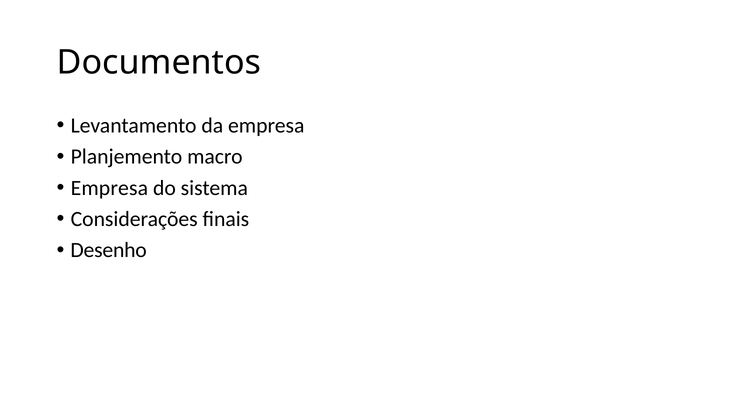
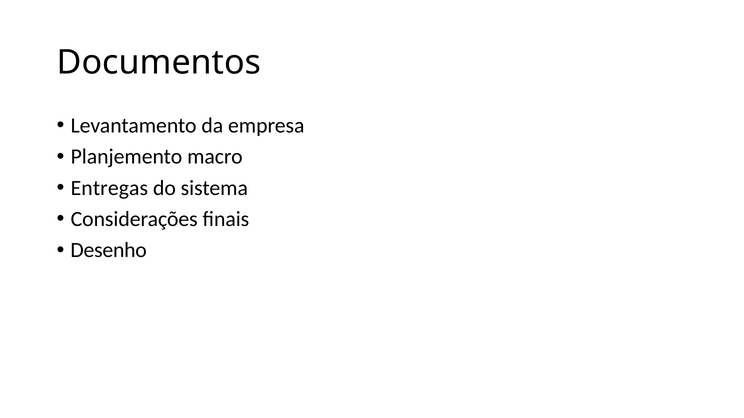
Empresa: Empresa -> Entregas (109, 188)
